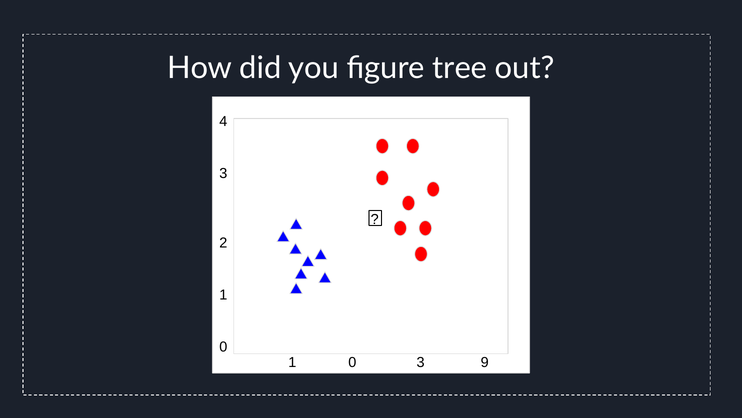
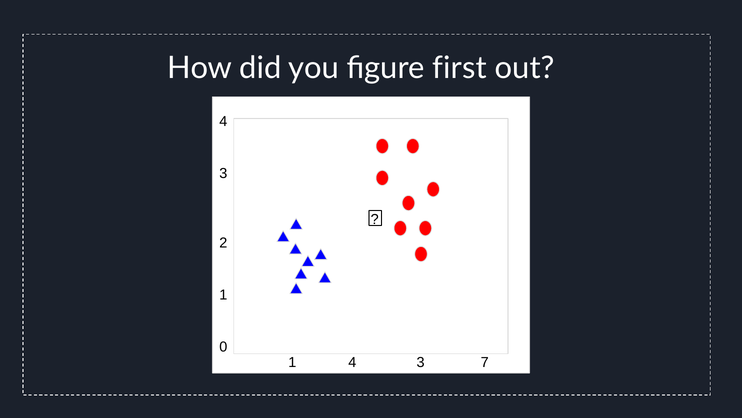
tree: tree -> first (460, 68)
0: 0 -> 4 (352, 362)
9: 9 -> 7 (485, 362)
